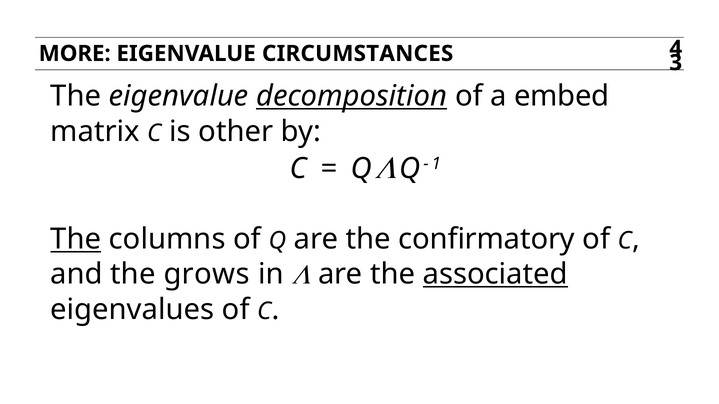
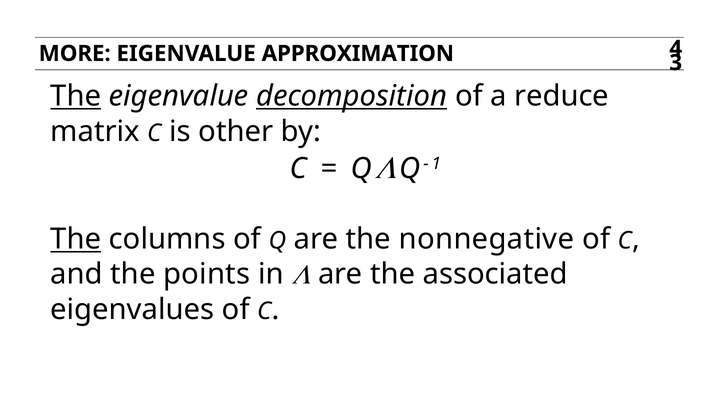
CIRCUMSTANCES: CIRCUMSTANCES -> APPROXIMATION (358, 54)
The underline: none -> present (76, 96)
embed: embed -> reduce (562, 96)
confirmatory: confirmatory -> nonnegative (486, 239)
grows: grows -> points (207, 274)
associated underline: present -> none (495, 274)
